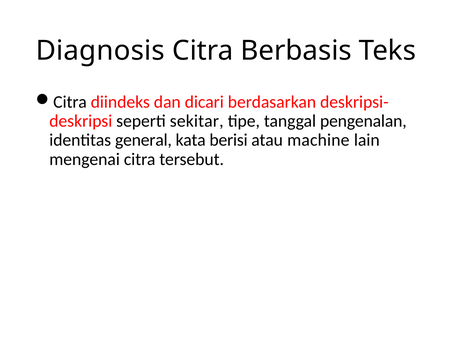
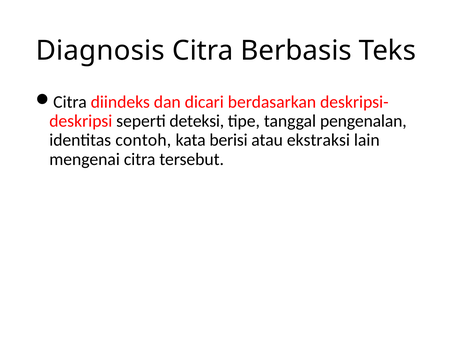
sekitar: sekitar -> deteksi (197, 121)
general: general -> contoh (143, 140)
machine: machine -> ekstraksi (318, 140)
